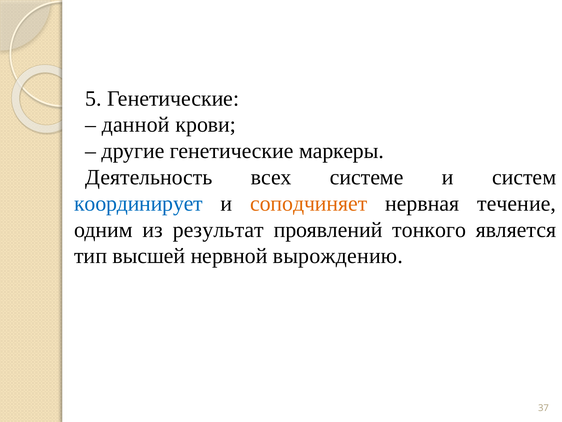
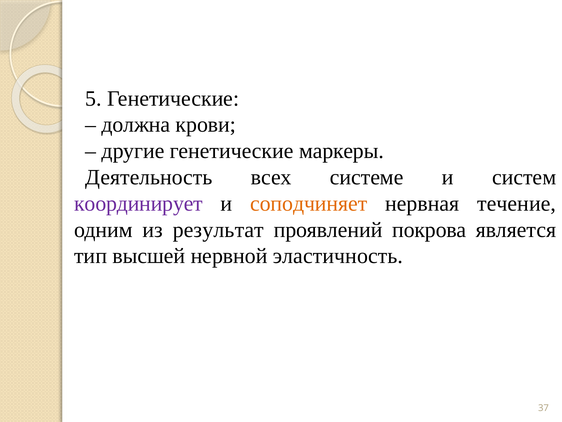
данной: данной -> должна (136, 125)
координирует colour: blue -> purple (138, 203)
тонкого: тонкого -> покрова (429, 230)
вырождению: вырождению -> эластичность (338, 256)
